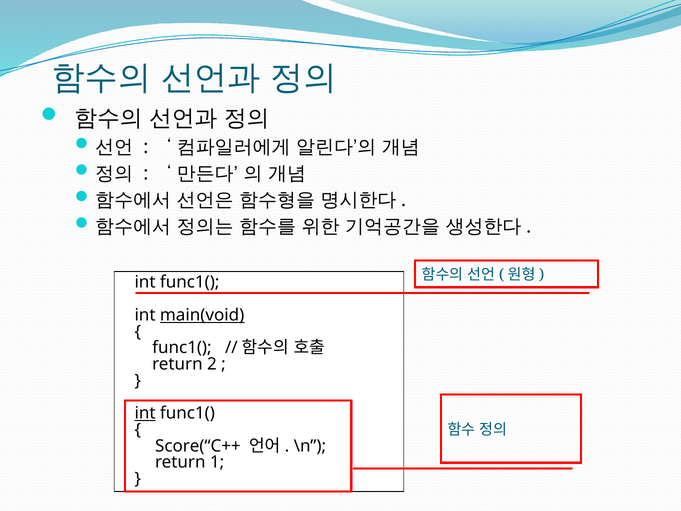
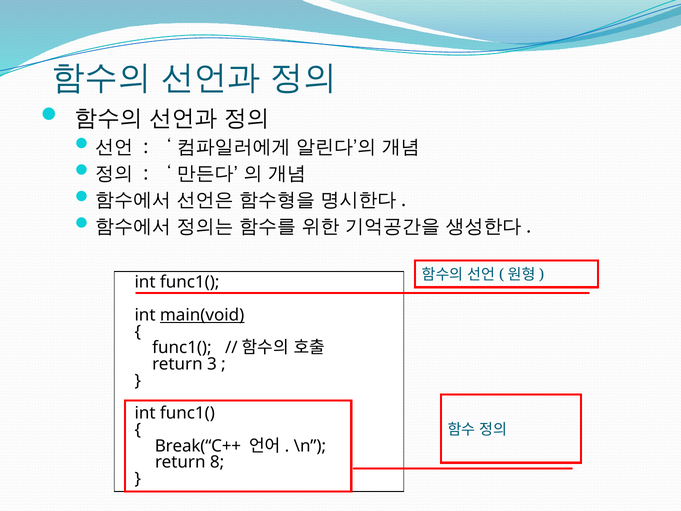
2: 2 -> 3 (212, 364)
int underline: present -> none (145, 413)
Score(“C++: Score(“C++ -> Break(“C++ (198, 446)
1: 1 -> 8 (217, 462)
